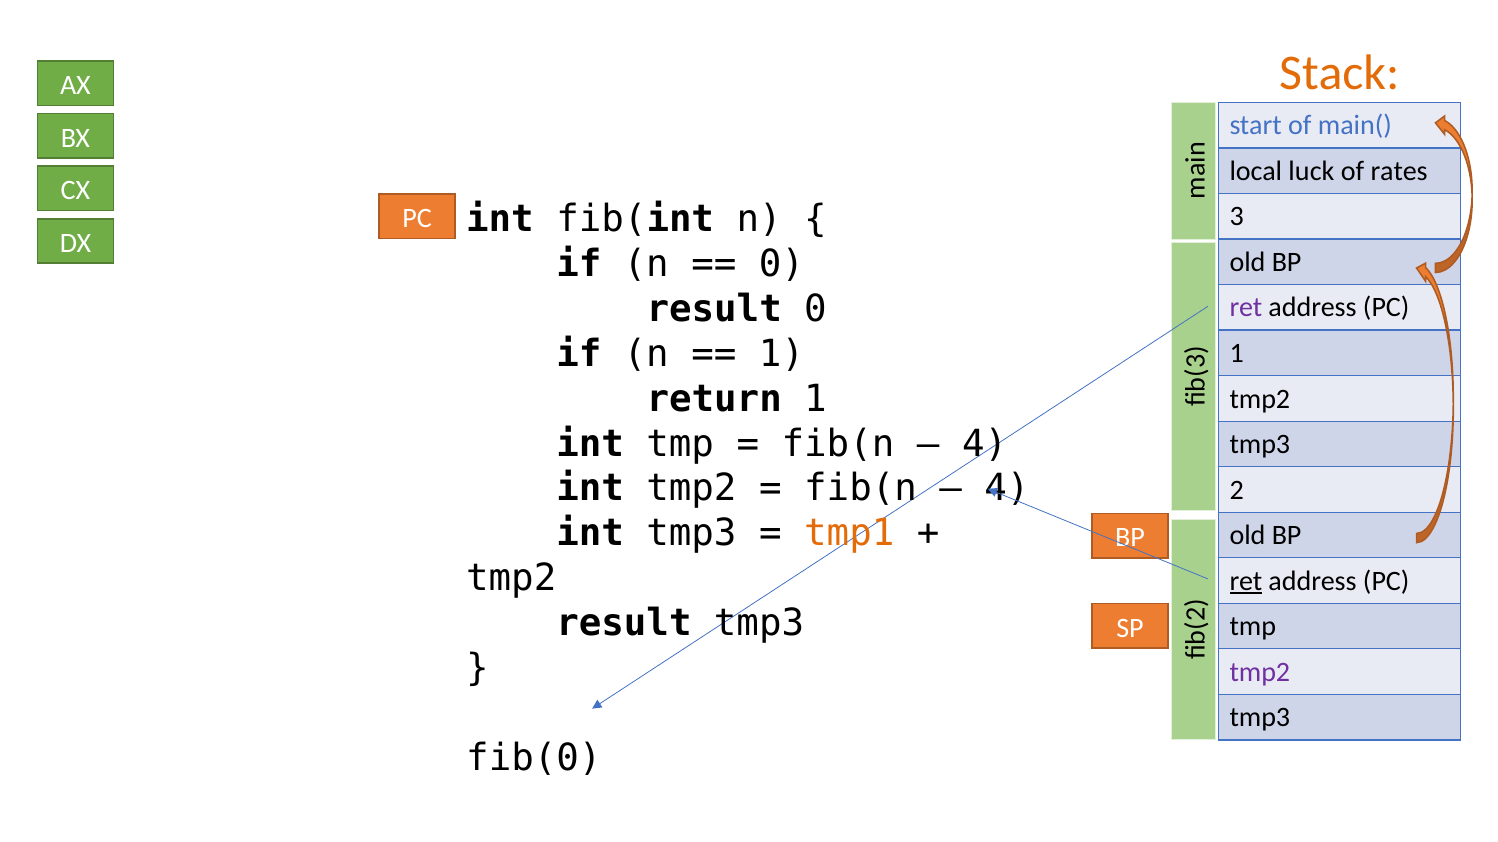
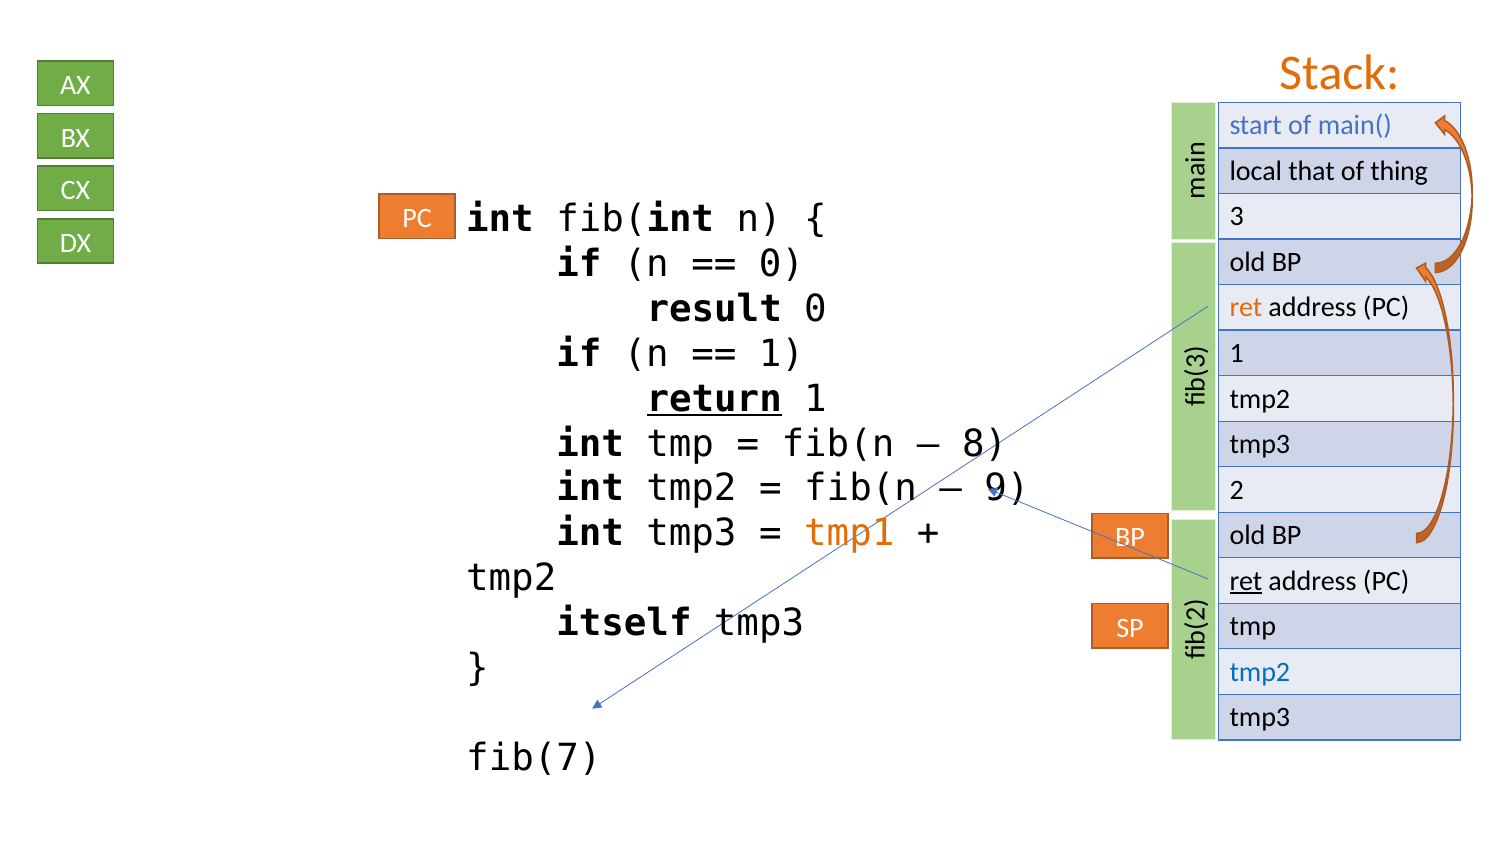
luck: luck -> that (1312, 171)
rates: rates -> thing (1399, 171)
ret colour: purple -> orange (1246, 308)
return underline: none -> present (714, 399)
4: 4 -> 8 (985, 444)
4: 4 -> 9 (1007, 489)
result: result -> itself (624, 624)
tmp2 colour: purple -> blue (1260, 672)
fib(0: fib(0 -> fib(7 (534, 759)
